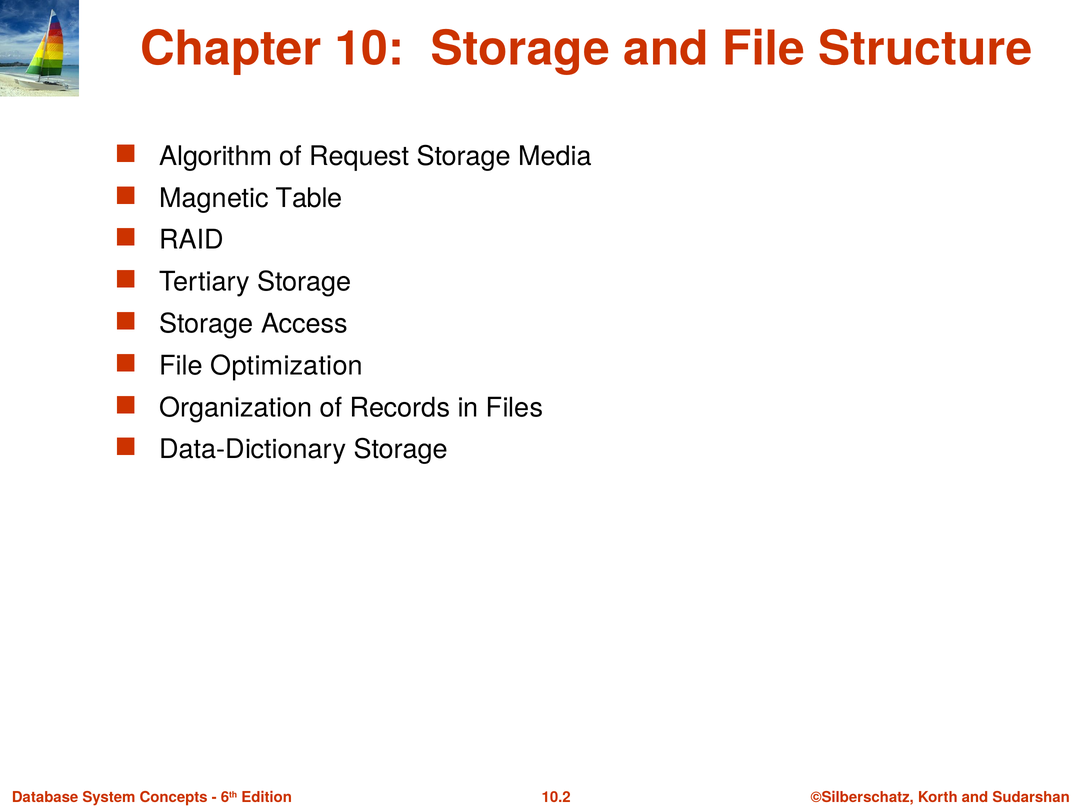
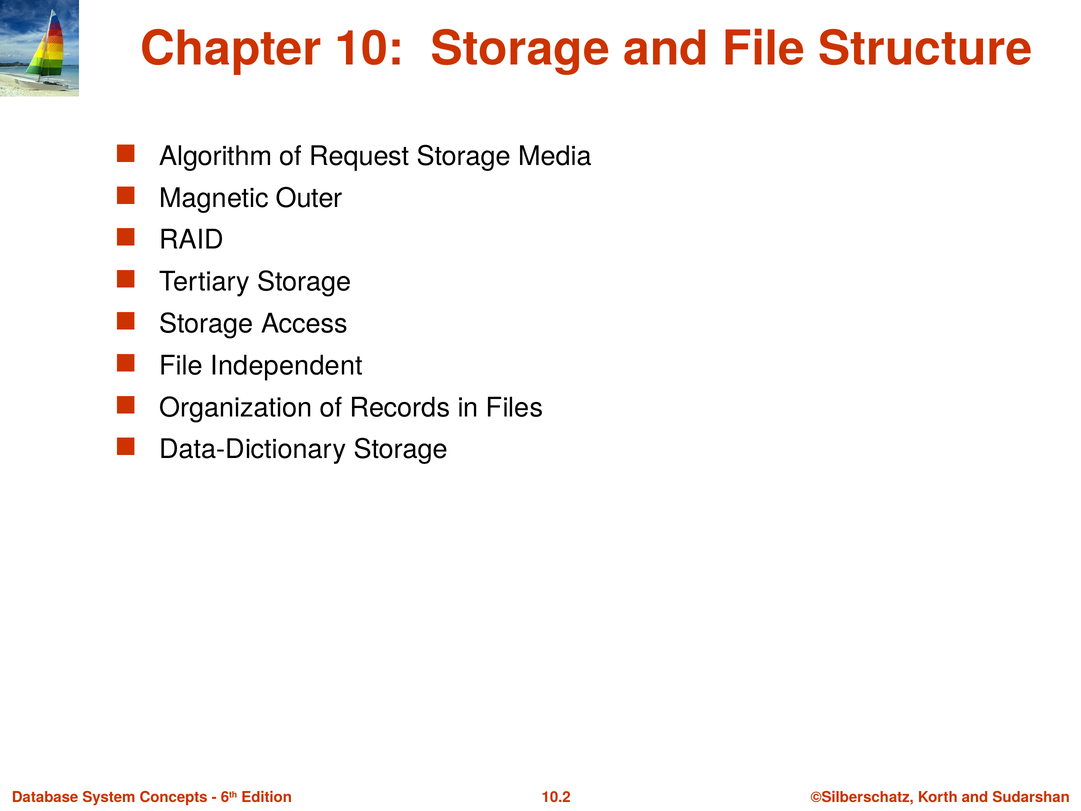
Table: Table -> Outer (309, 198)
Optimization: Optimization -> Independent (287, 366)
